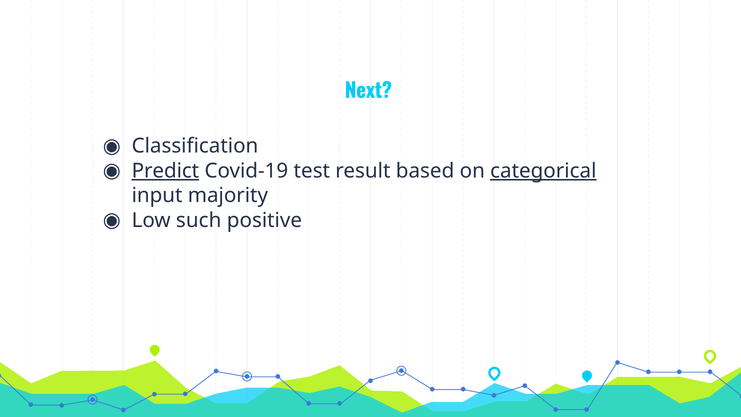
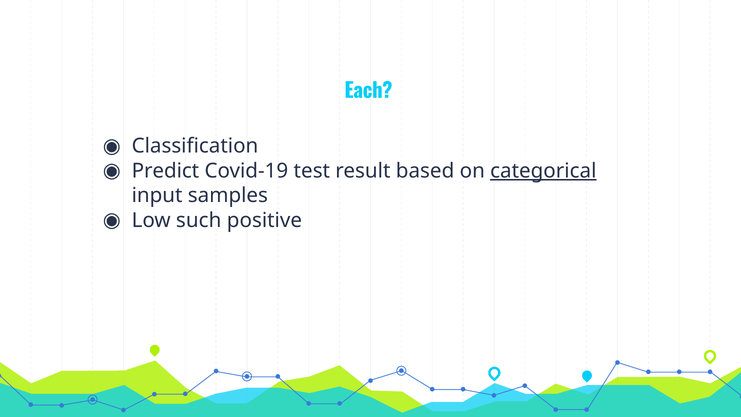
Next: Next -> Each (368, 91)
Predict underline: present -> none (165, 171)
majority: majority -> samples (228, 195)
